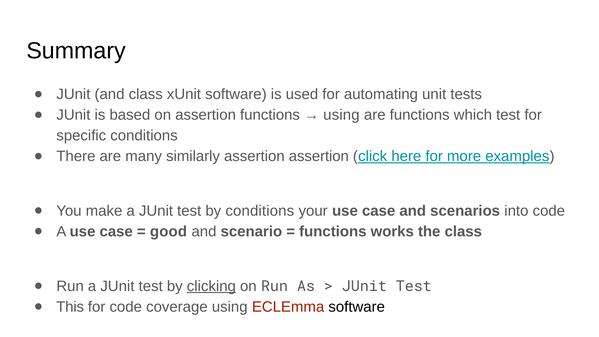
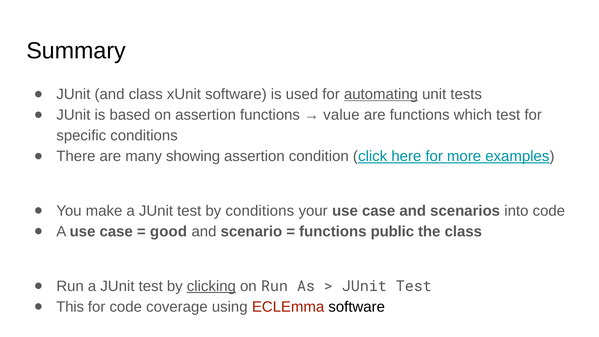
automating underline: none -> present (381, 94)
using: using -> value (341, 115)
similarly: similarly -> showing (193, 156)
assertion assertion: assertion -> condition (319, 156)
works: works -> public (392, 231)
